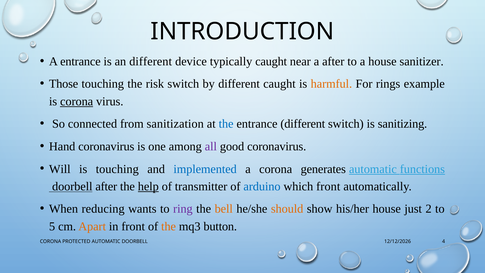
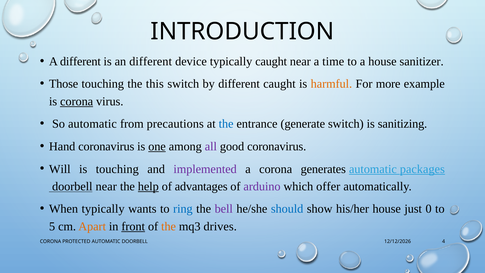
A entrance: entrance -> different (80, 61)
a after: after -> time (333, 61)
risk: risk -> this (155, 84)
rings: rings -> more (388, 84)
So connected: connected -> automatic (92, 124)
sanitization: sanitization -> precautions (175, 124)
entrance different: different -> generate (303, 124)
one underline: none -> present (157, 146)
implemented colour: blue -> purple (205, 169)
functions: functions -> packages (422, 169)
doorbell after: after -> near (106, 186)
transmitter: transmitter -> advantages (201, 186)
arduino colour: blue -> purple (262, 186)
which front: front -> offer (328, 186)
When reducing: reducing -> typically (103, 209)
ring colour: purple -> blue (183, 209)
bell colour: orange -> purple (224, 209)
should colour: orange -> blue (287, 209)
2: 2 -> 0 (429, 209)
front underline: none -> present (133, 226)
button: button -> drives (220, 226)
